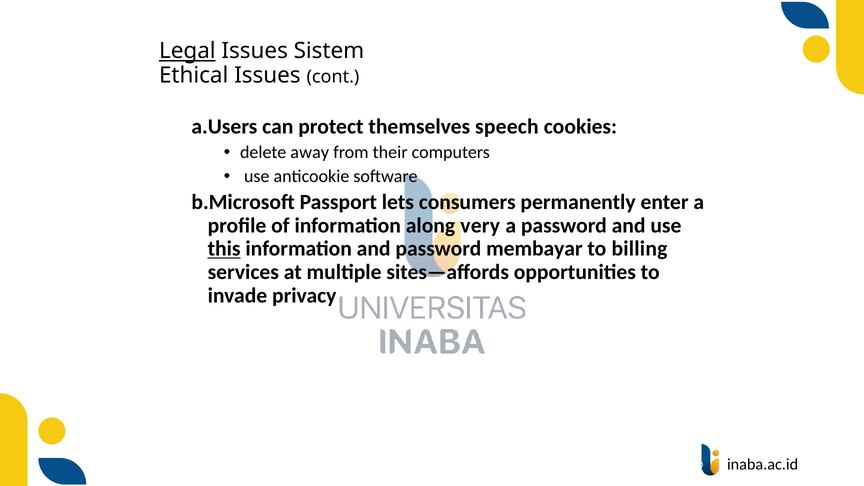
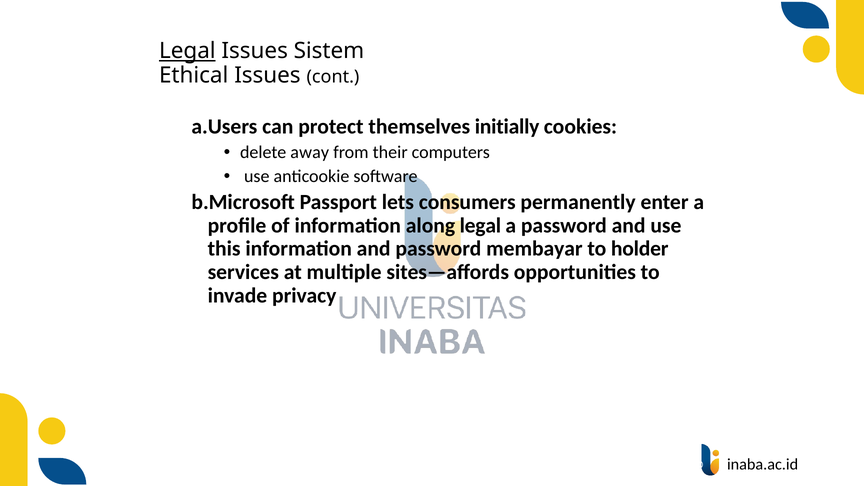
speech: speech -> initially (507, 126)
along very: very -> legal (480, 225)
this underline: present -> none (224, 249)
billing: billing -> holder (640, 249)
